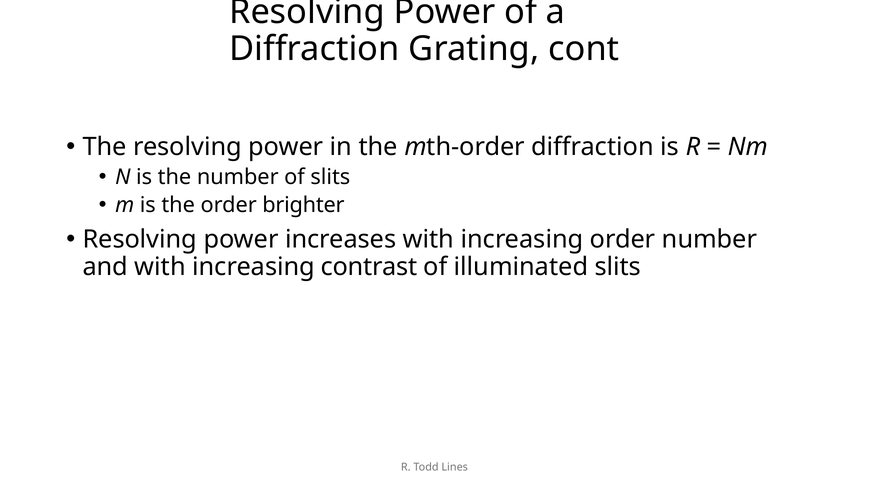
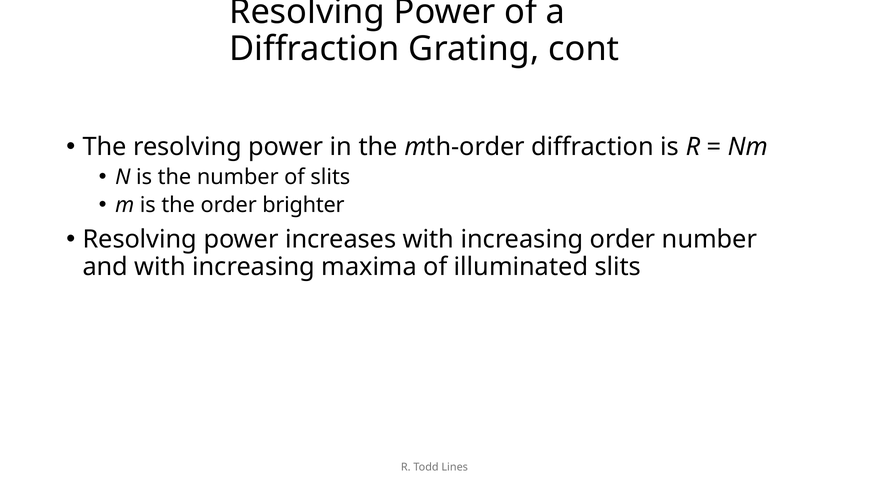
contrast: contrast -> maxima (369, 267)
